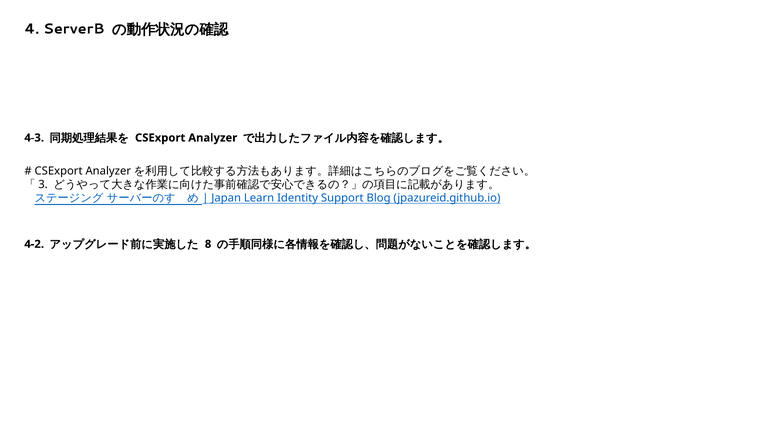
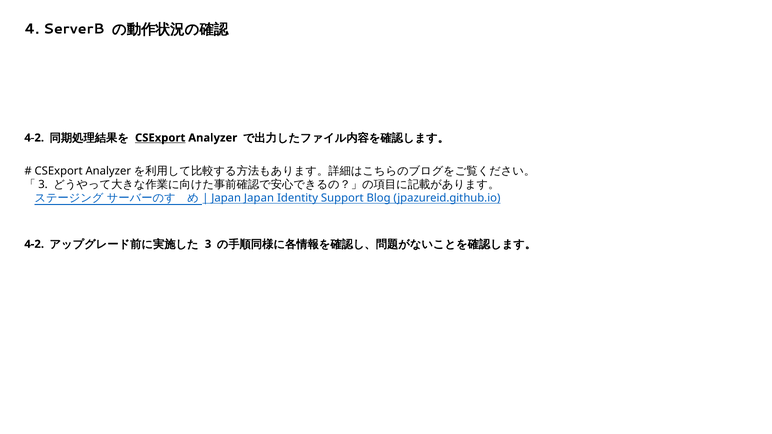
4-3: 4-3 -> 4-2 (34, 138)
CSExport underline: none -> present (160, 138)
Japan Learn: Learn -> Japan (259, 198)
8: 8 -> 3 (208, 244)
